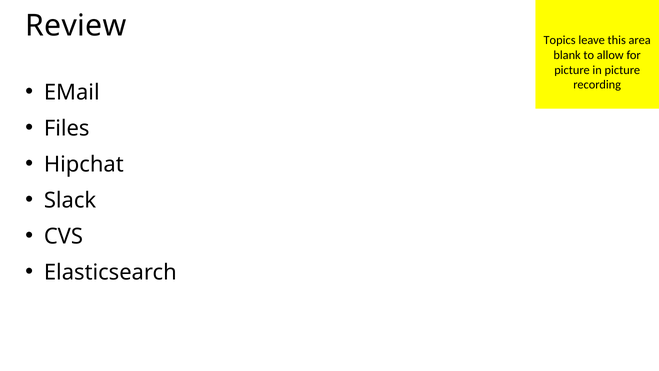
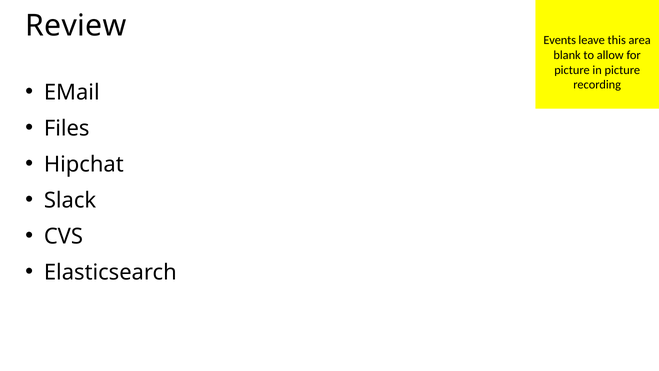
Topics: Topics -> Events (560, 40)
